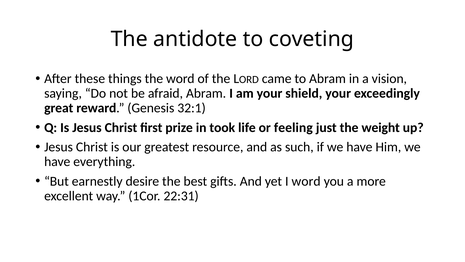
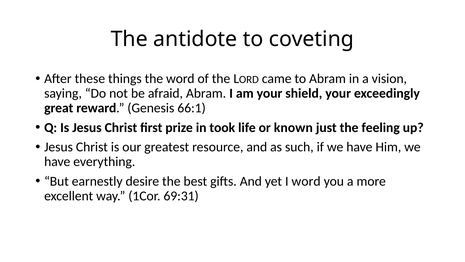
32:1: 32:1 -> 66:1 (192, 108)
feeling: feeling -> known (293, 127)
weight: weight -> feeling (381, 127)
22:31: 22:31 -> 69:31 (181, 196)
